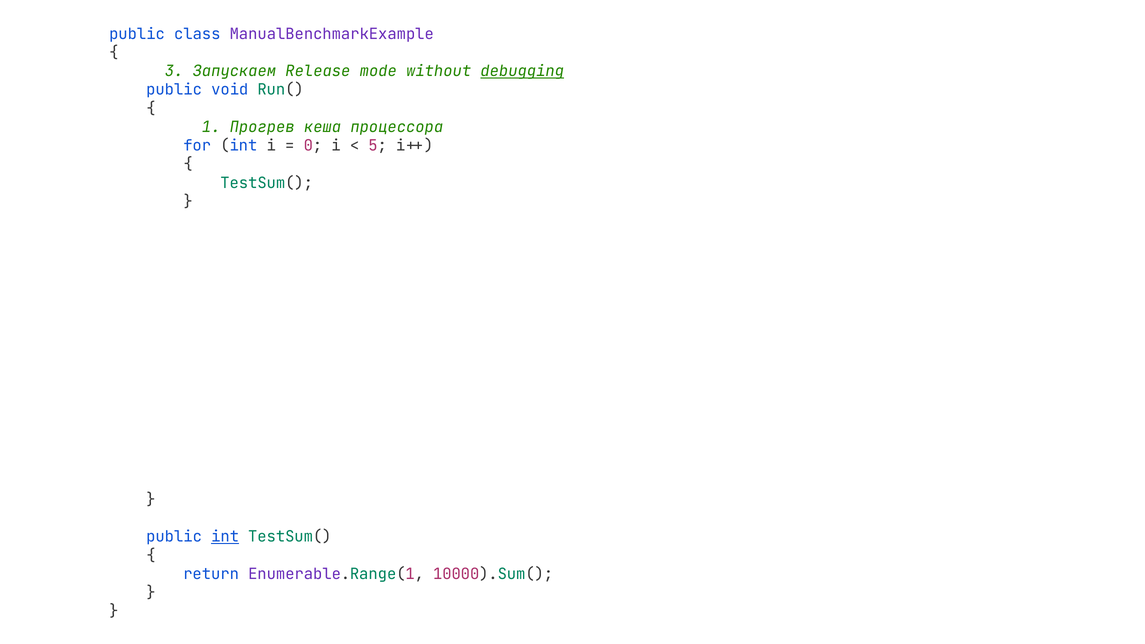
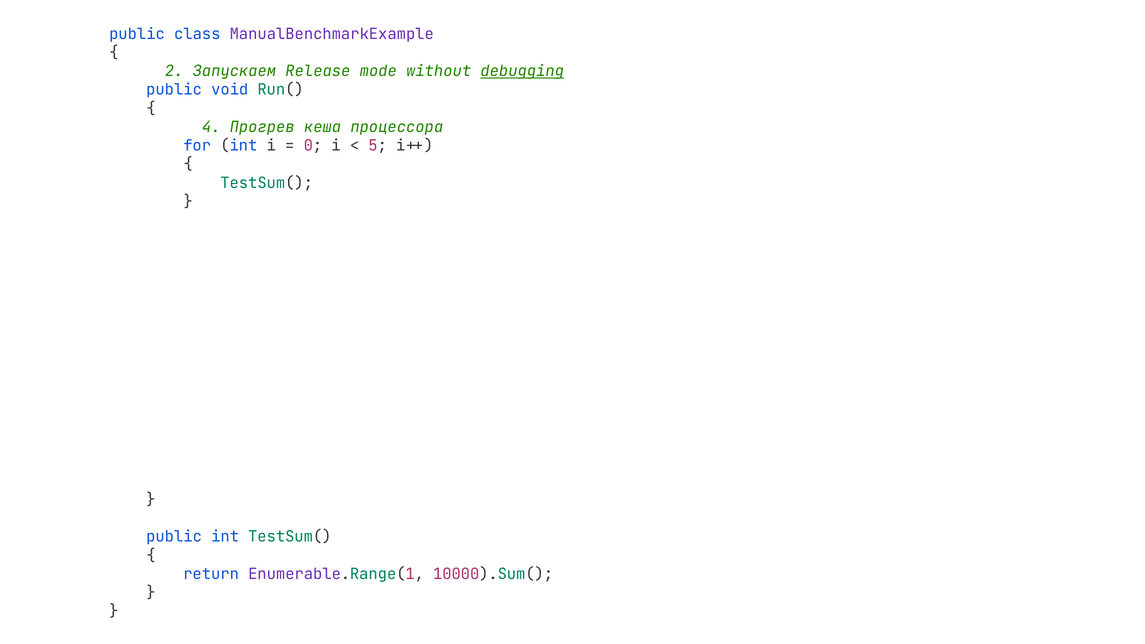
//3: //3 -> //2 (165, 71)
//1: //1 -> //4 (202, 127)
int underline: present -> none (225, 537)
